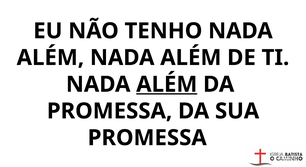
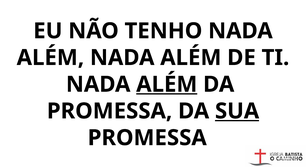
SUA underline: none -> present (237, 111)
